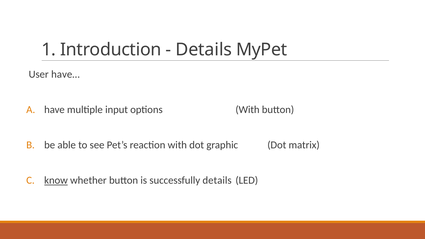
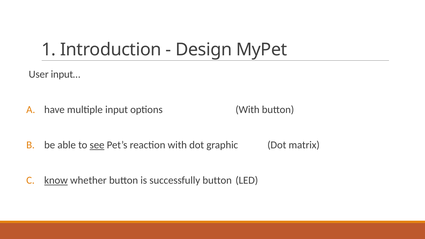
Details: Details -> Design (204, 50)
have…: have… -> input… (66, 74)
see underline: none -> present (97, 145)
successfully details: details -> button (217, 180)
